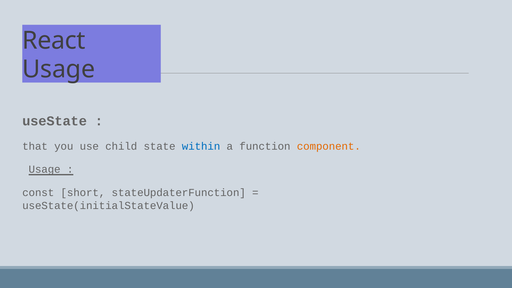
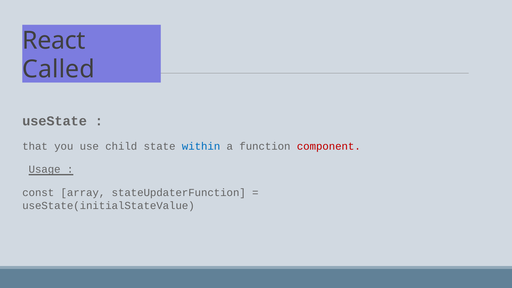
Usage: Usage -> Called (59, 69)
component colour: orange -> red (329, 146)
short: short -> array (83, 193)
